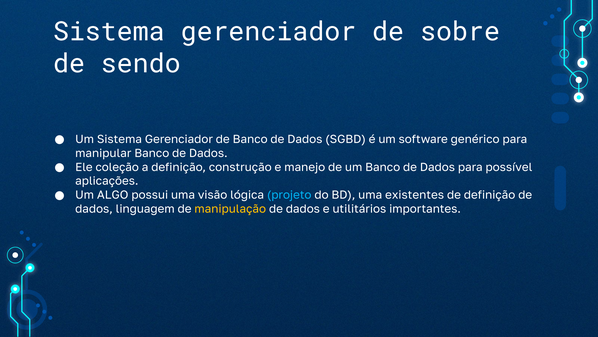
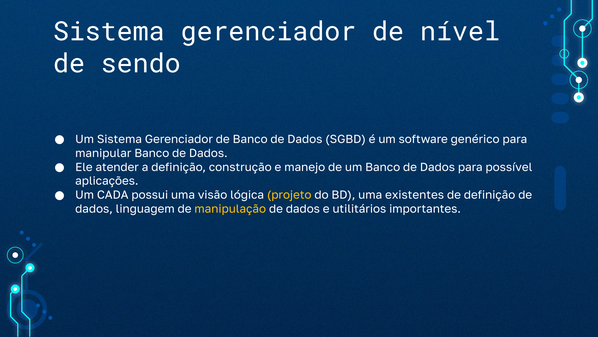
sobre: sobre -> nível (460, 32)
coleção: coleção -> atender (117, 167)
ALGO: ALGO -> CADA (113, 195)
projeto colour: light blue -> yellow (289, 195)
